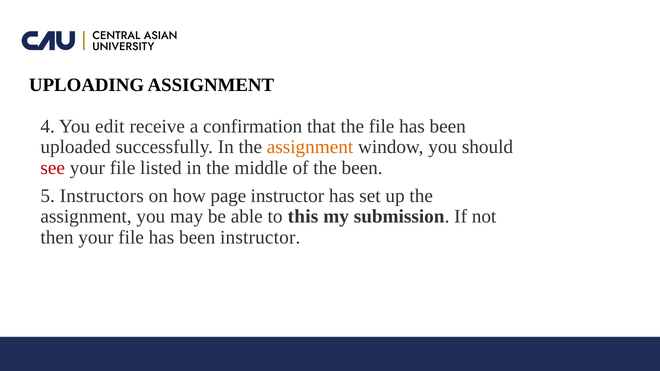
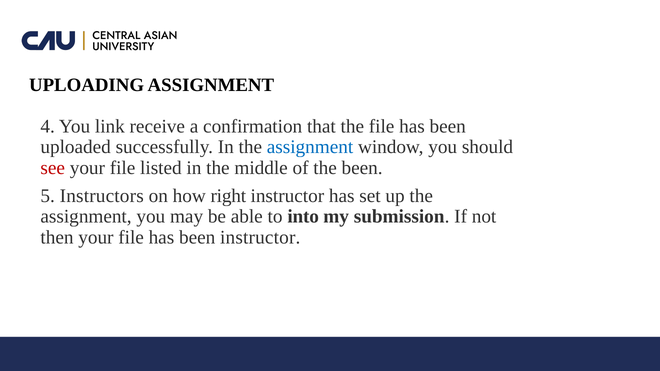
edit: edit -> link (110, 126)
assignment colour: orange -> blue (310, 147)
page: page -> right (228, 196)
this: this -> into (303, 217)
